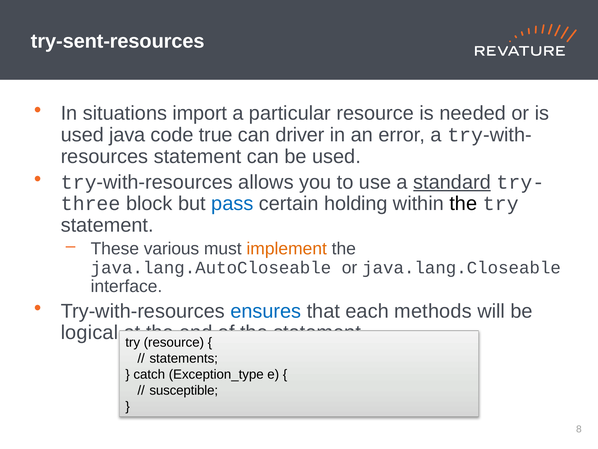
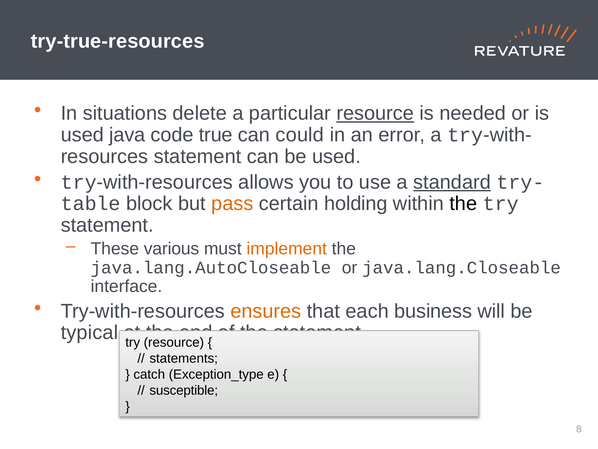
try-sent-resources: try-sent-resources -> try-true-resources (118, 41)
import: import -> delete (200, 113)
resource underline: none -> present (375, 113)
driver: driver -> could (300, 135)
three: three -> table (91, 203)
pass colour: blue -> orange (232, 203)
ensures colour: blue -> orange (266, 311)
methods: methods -> business (433, 311)
logical: logical -> typical (89, 332)
